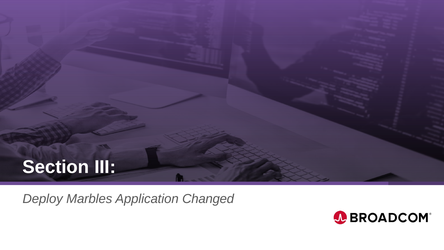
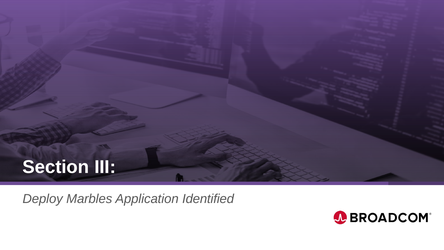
Changed: Changed -> Identified (208, 199)
